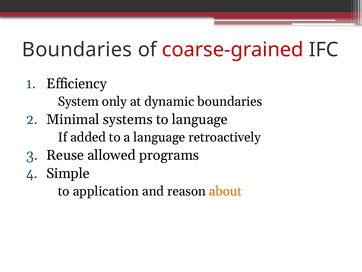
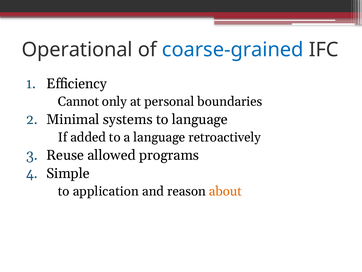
Boundaries: Boundaries -> Operational (77, 50)
coarse-grained colour: red -> blue (233, 50)
System: System -> Cannot (78, 101)
dynamic: dynamic -> personal (169, 101)
